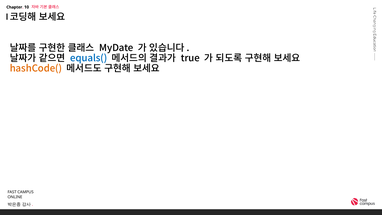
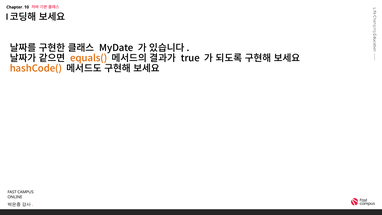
equals( colour: blue -> orange (89, 58)
